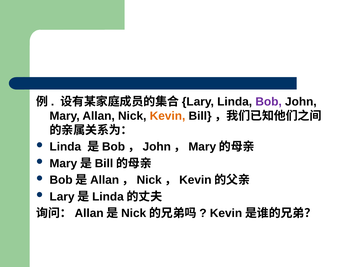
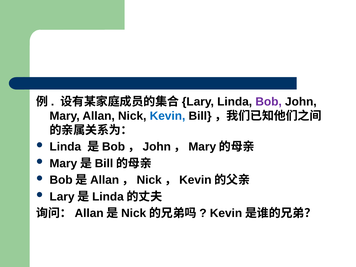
Kevin colour: orange -> blue (167, 116)
